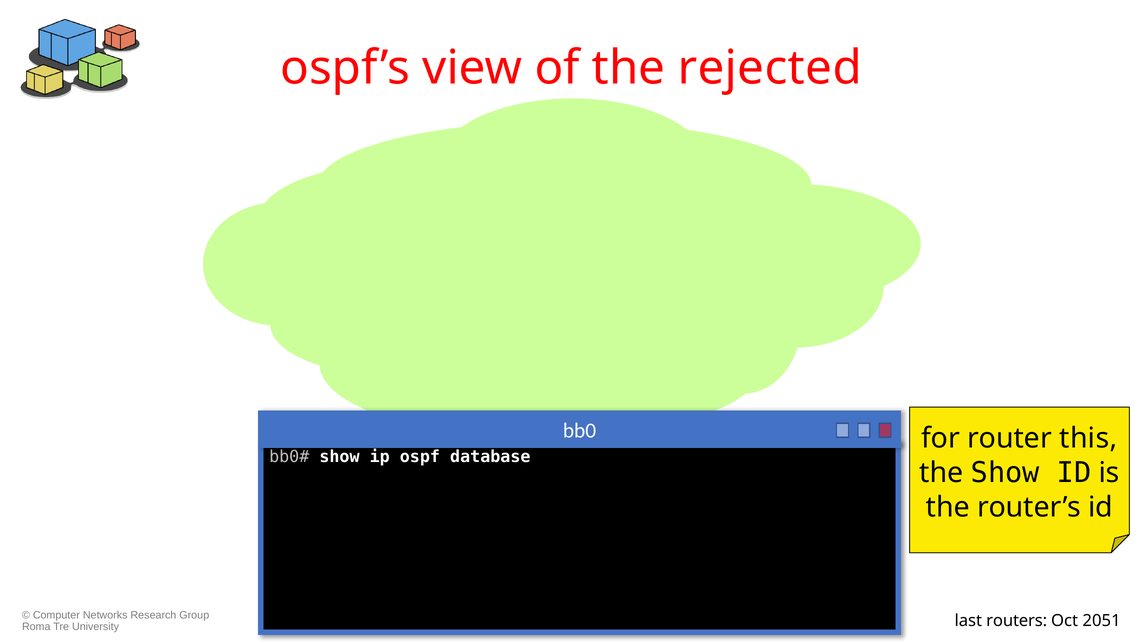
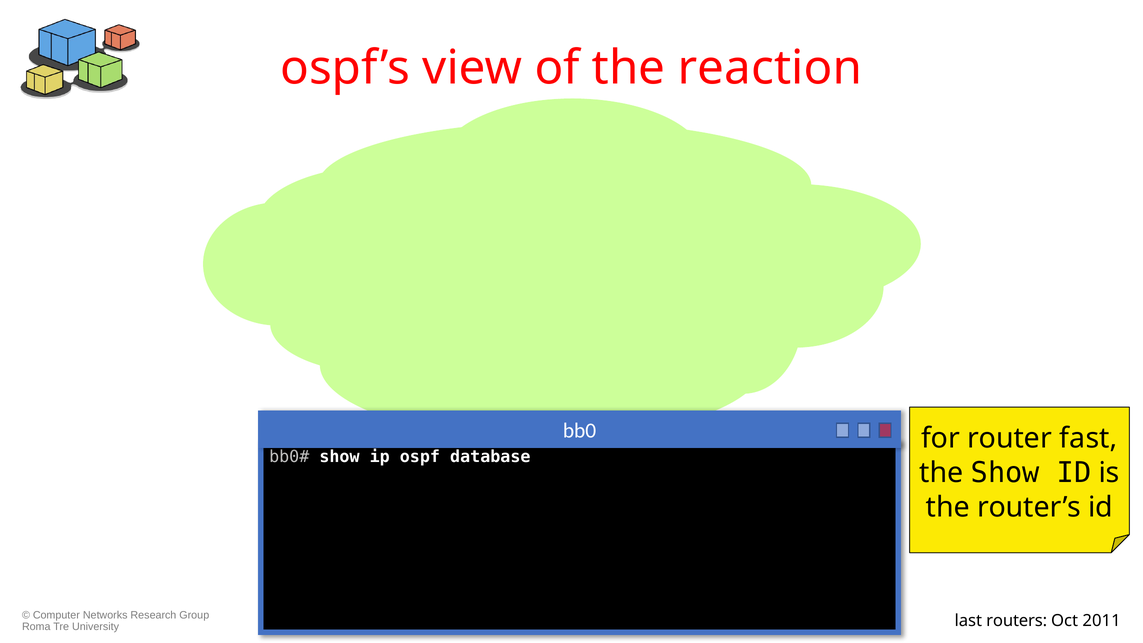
rejected: rejected -> reaction (770, 68)
this: this -> fast (1088, 438)
2051: 2051 -> 2011 (1102, 620)
